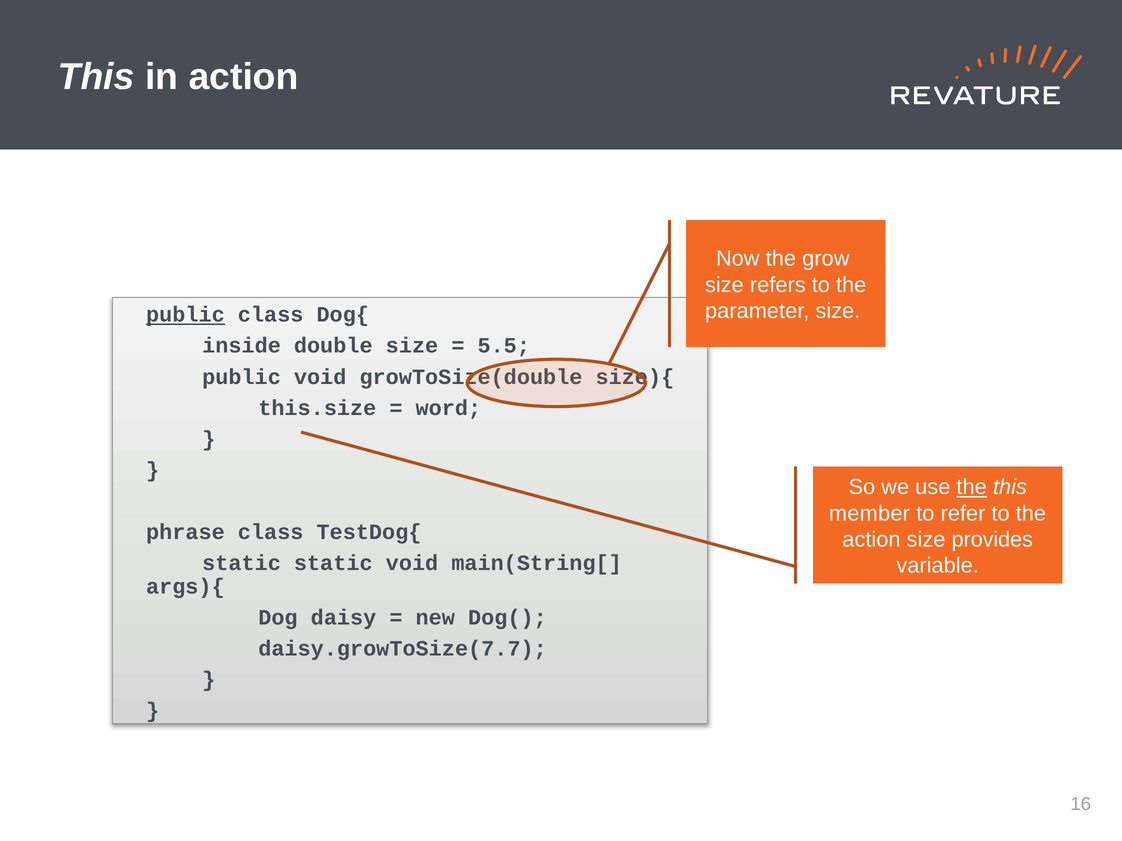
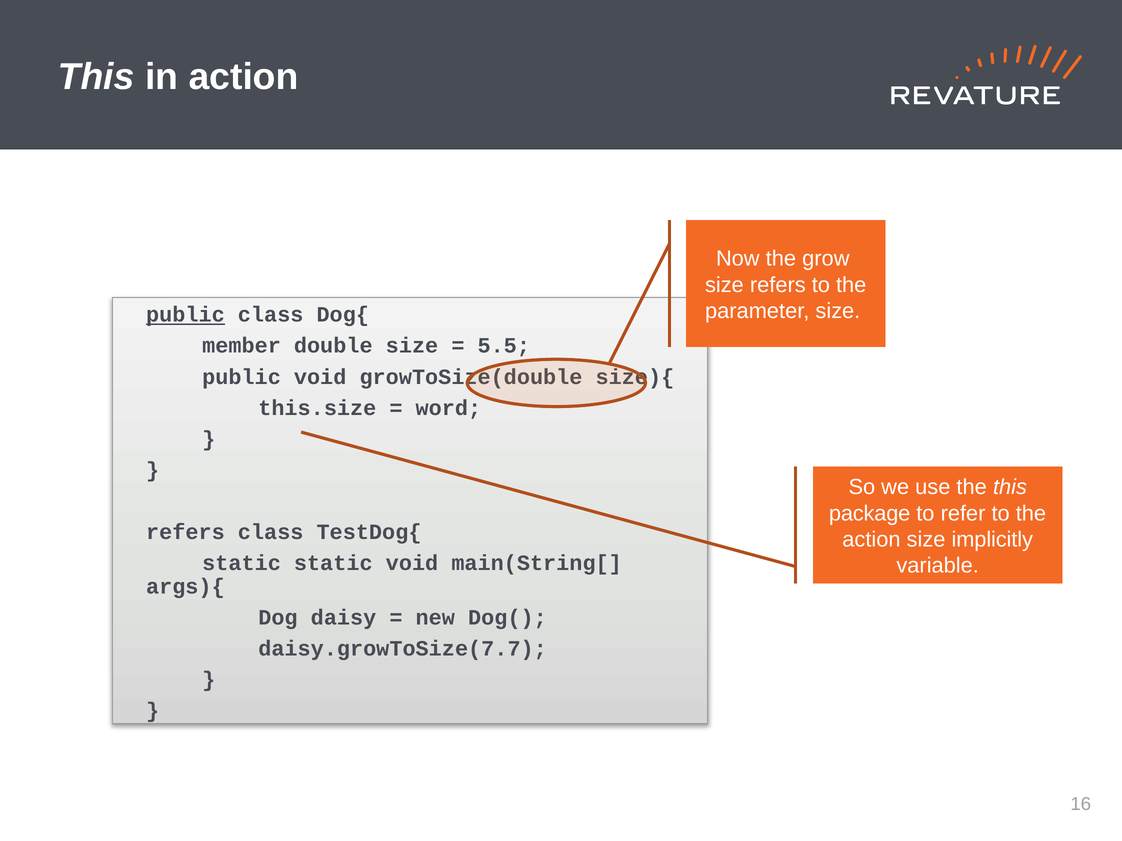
inside: inside -> member (242, 346)
the underline: present -> none (972, 488)
member: member -> package (870, 514)
phrase: phrase -> refers (185, 532)
provides: provides -> implicitly (992, 540)
